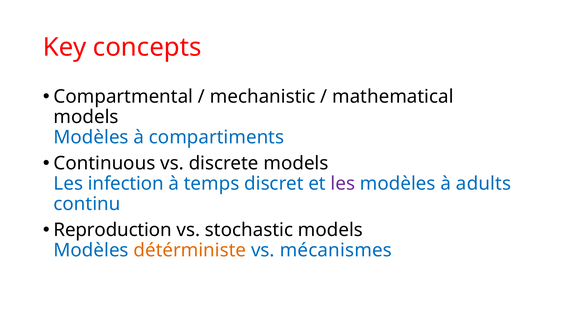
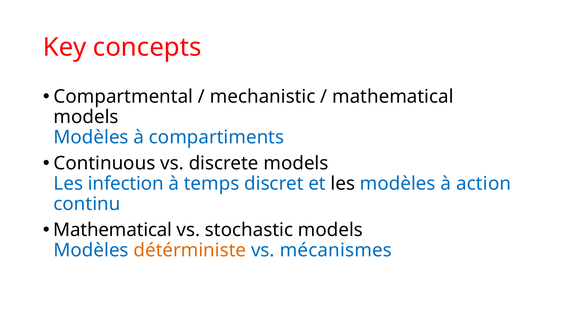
les colour: purple -> black (343, 184)
adults: adults -> action (484, 184)
Reproduction: Reproduction -> Mathematical (113, 230)
